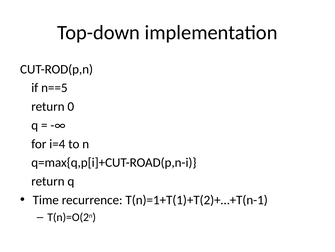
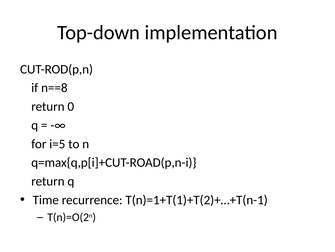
n==5: n==5 -> n==8 (54, 88)
i=4: i=4 -> i=5 (57, 144)
